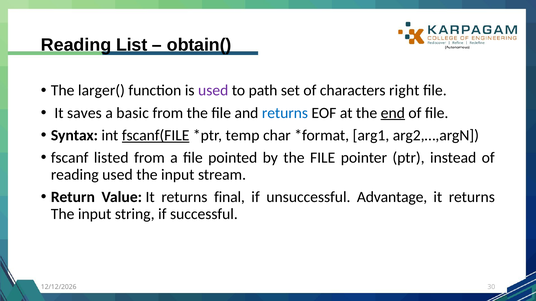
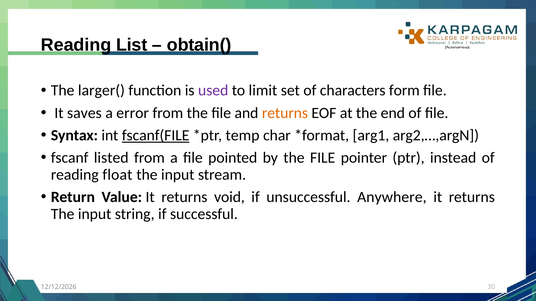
path: path -> limit (263, 91)
right: right -> form (404, 91)
basic: basic -> error (133, 113)
returns colour: blue -> orange (285, 113)
end underline: present -> none (393, 113)
reading used: used -> float (117, 175)
final: final -> void (229, 197)
Advantage: Advantage -> Anywhere (392, 197)
